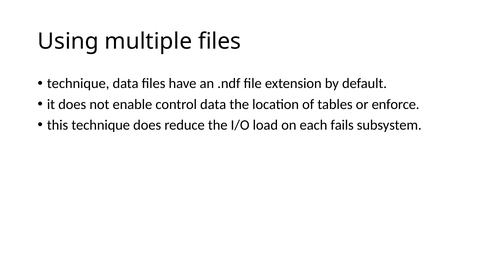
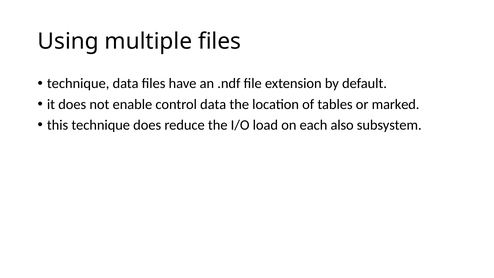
enforce: enforce -> marked (396, 104)
fails: fails -> also (342, 125)
